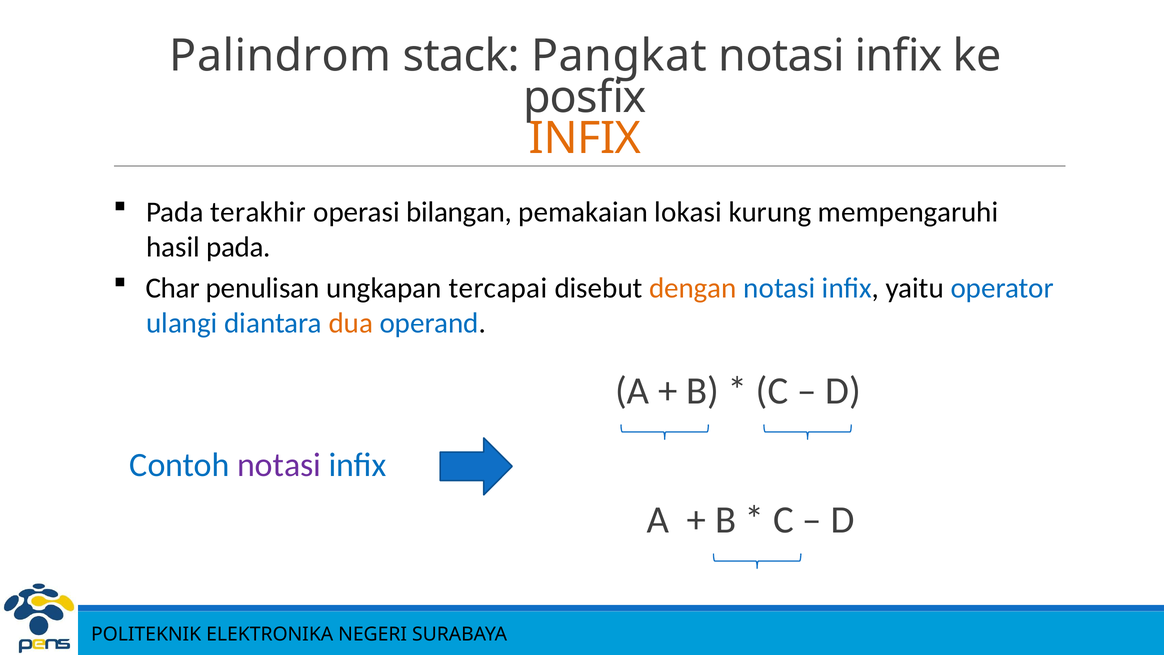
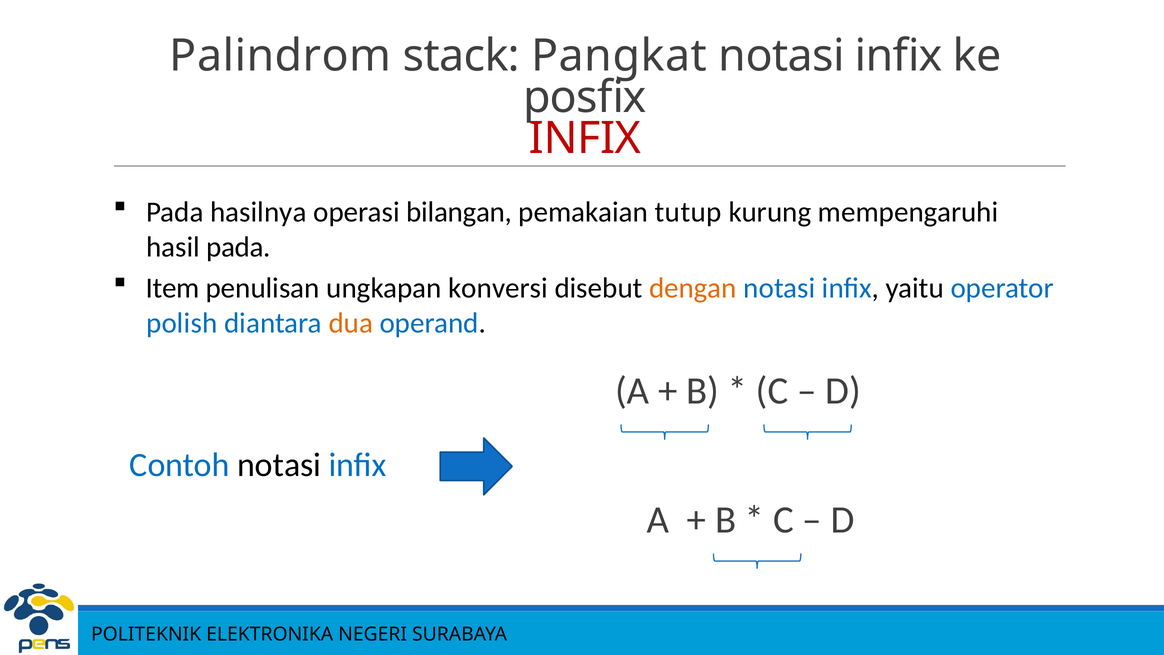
INFIX colour: orange -> red (585, 138)
terakhir: terakhir -> hasilnya (258, 212)
lokasi: lokasi -> tutup (688, 212)
Char: Char -> Item (173, 288)
tercapai: tercapai -> konversi (498, 288)
ulangi: ulangi -> polish (182, 323)
notasi colour: purple -> black (279, 465)
